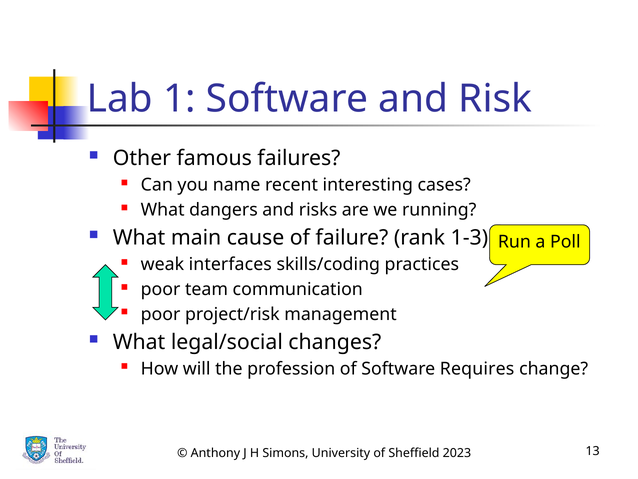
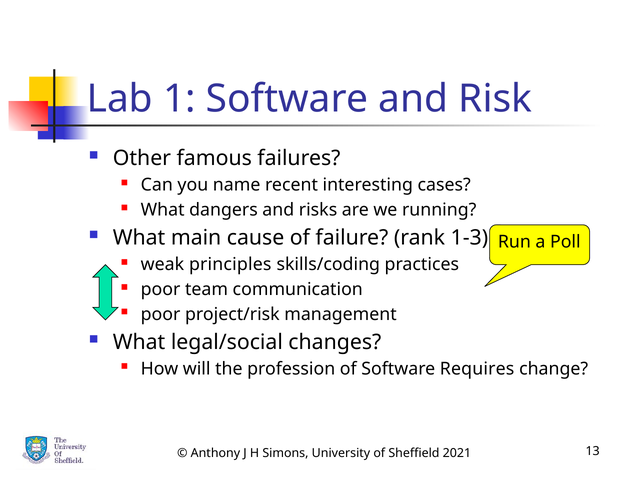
interfaces: interfaces -> principles (230, 264)
2023: 2023 -> 2021 (457, 453)
